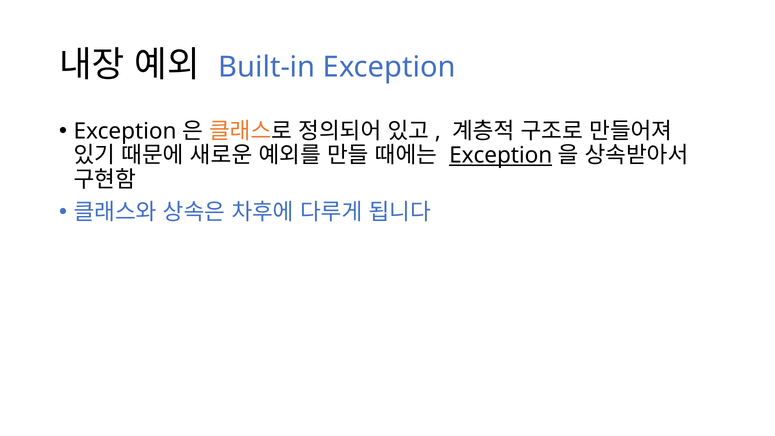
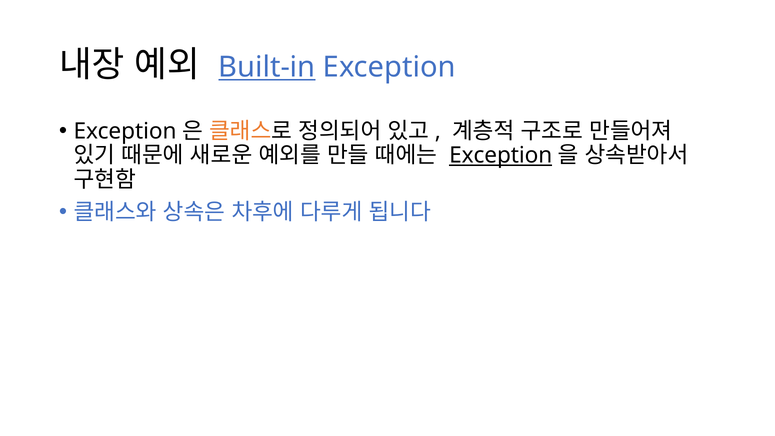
Built-in underline: none -> present (267, 67)
